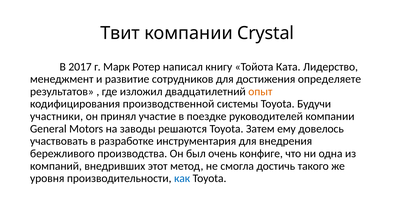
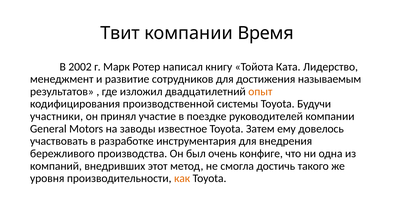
Crystal: Crystal -> Время (266, 33)
2017: 2017 -> 2002 (80, 67)
определяете: определяете -> называемым (330, 79)
решаются: решаются -> известное (183, 129)
как colour: blue -> orange (182, 178)
